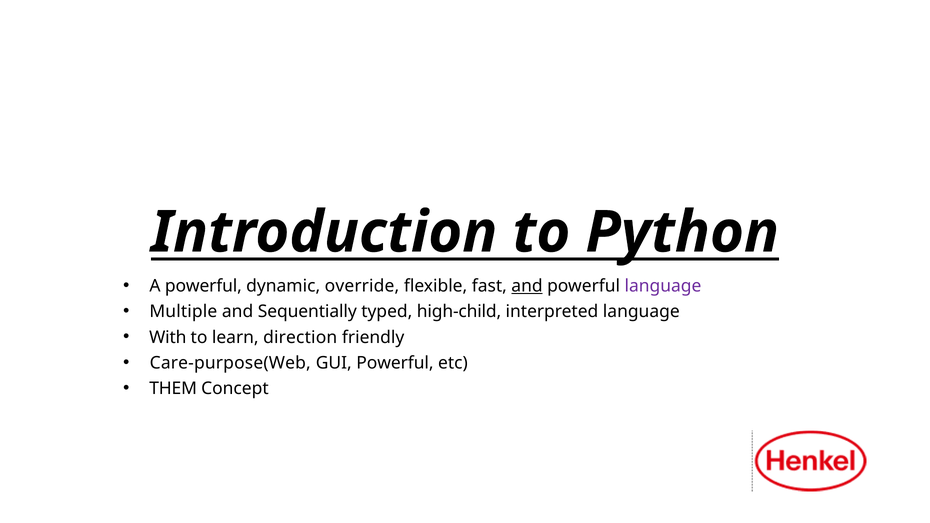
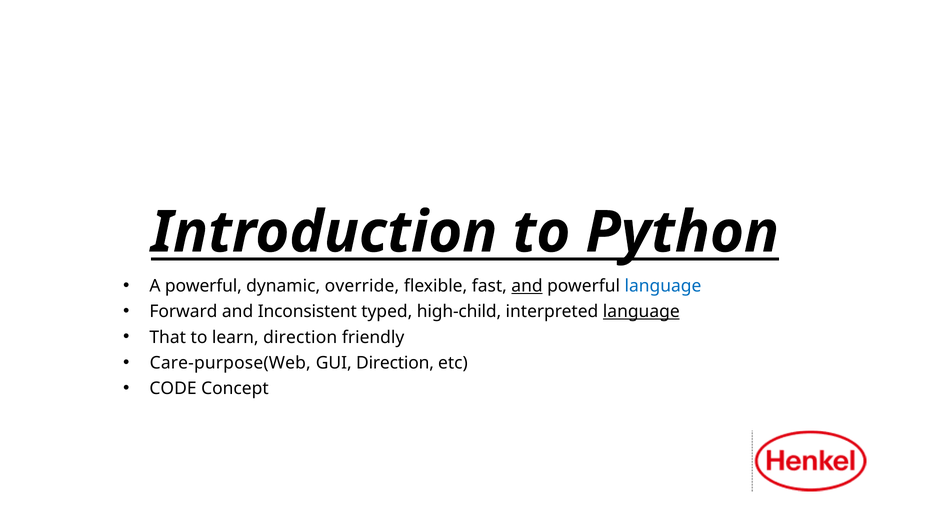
language colour: purple -> blue (663, 286)
Multiple: Multiple -> Forward (183, 312)
Sequentially: Sequentially -> Inconsistent (307, 312)
language underline: none -> present (641, 312)
With: With -> That (168, 337)
GUI Powerful: Powerful -> Direction (395, 363)
THEM: THEM -> CODE (173, 389)
